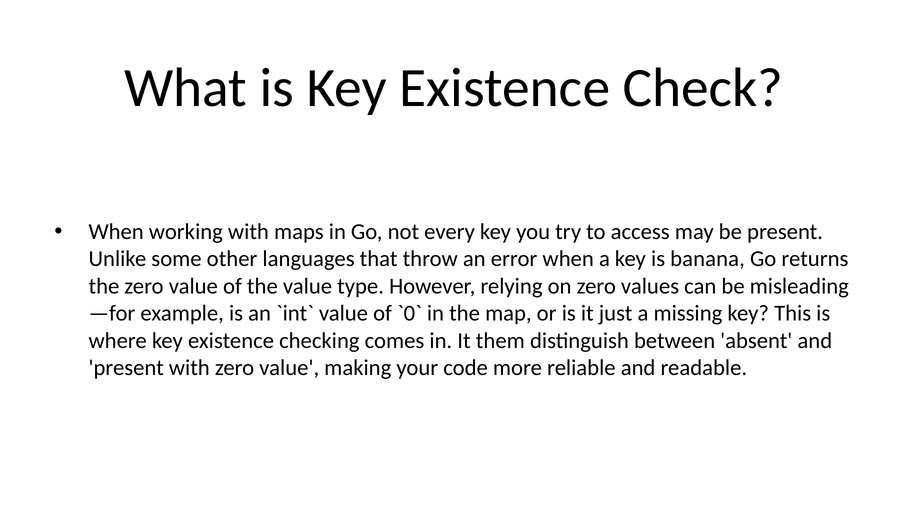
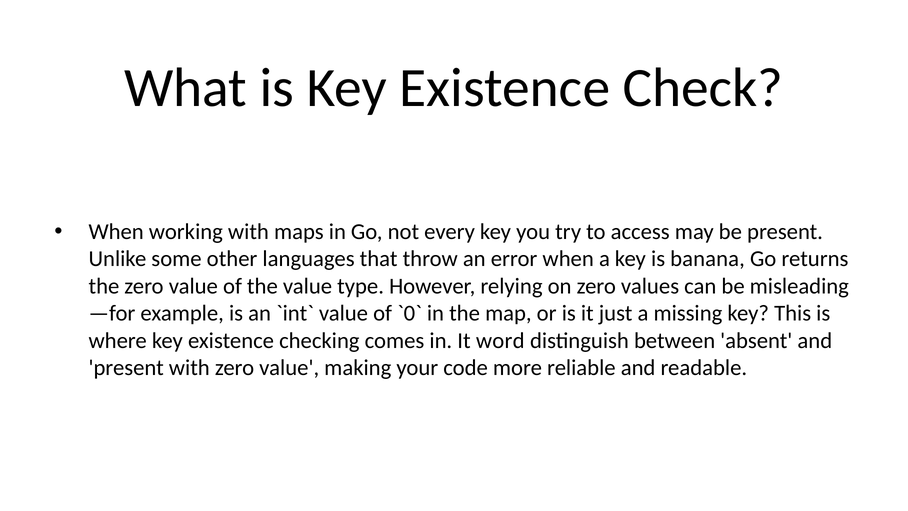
them: them -> word (500, 341)
